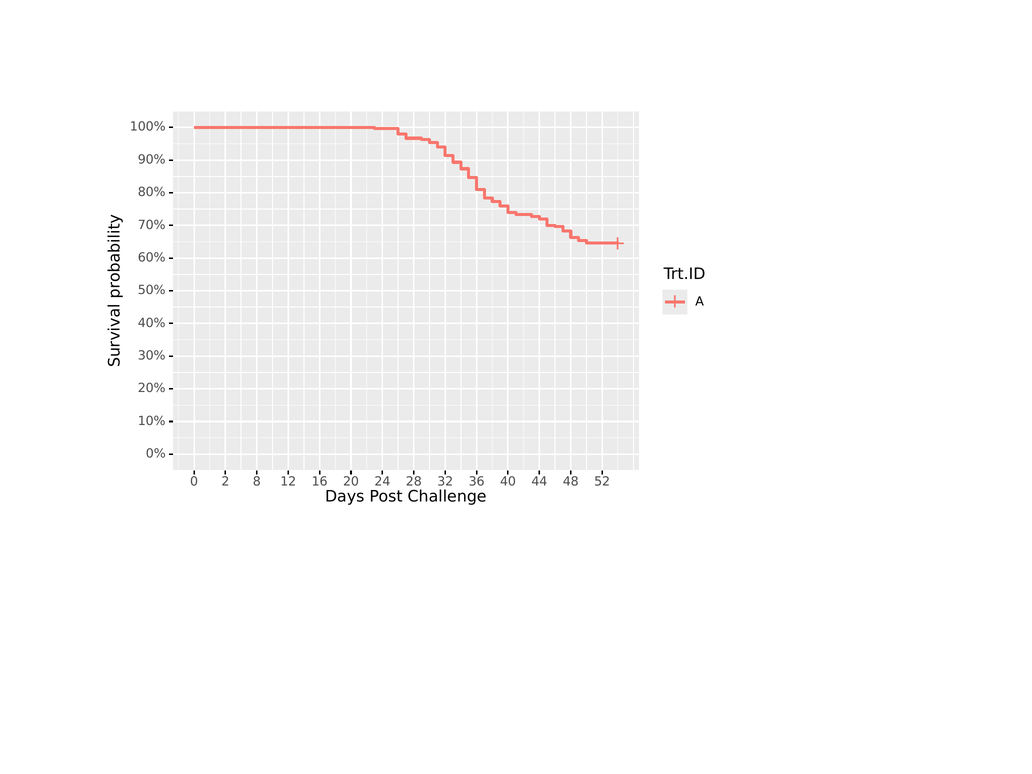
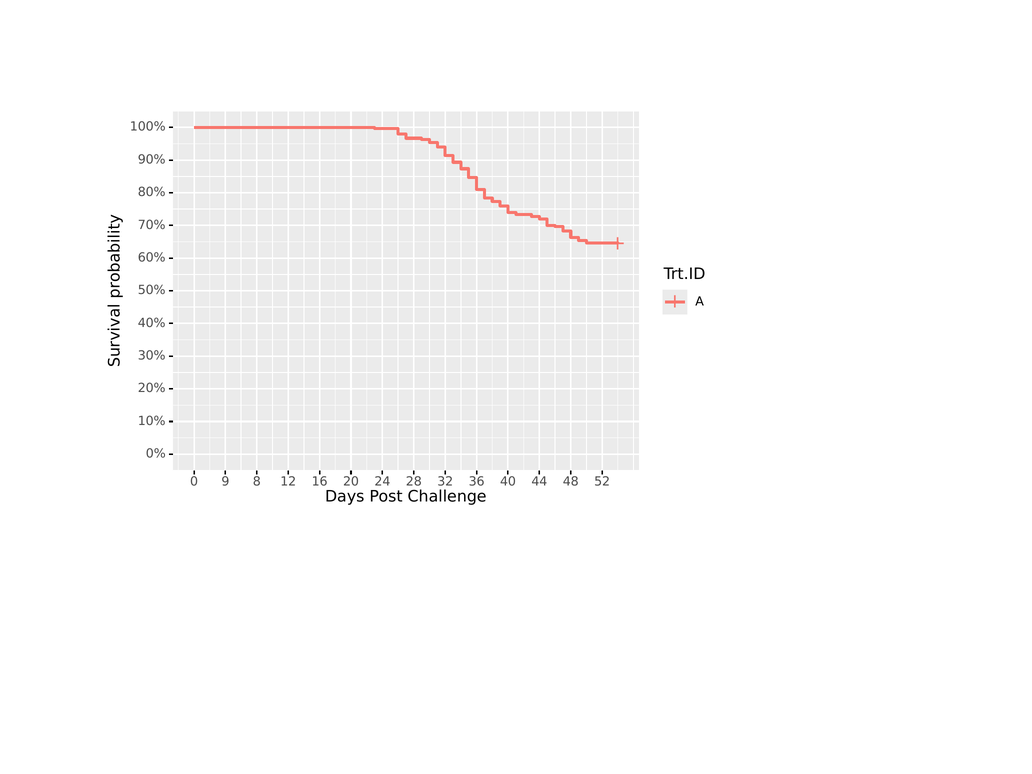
2: 2 -> 9 (225, 482)
